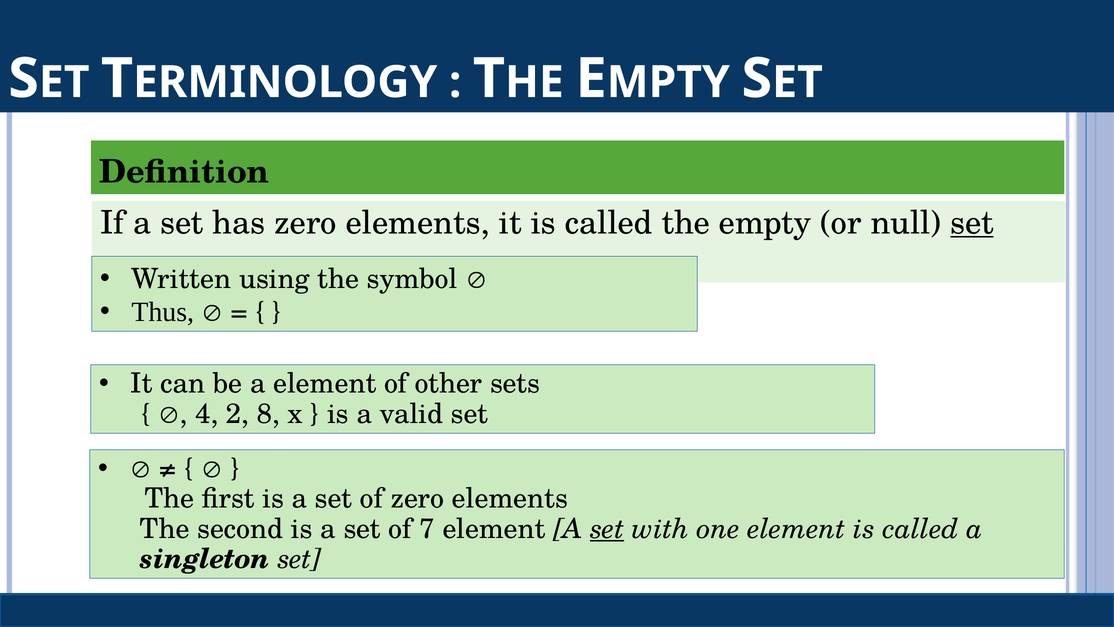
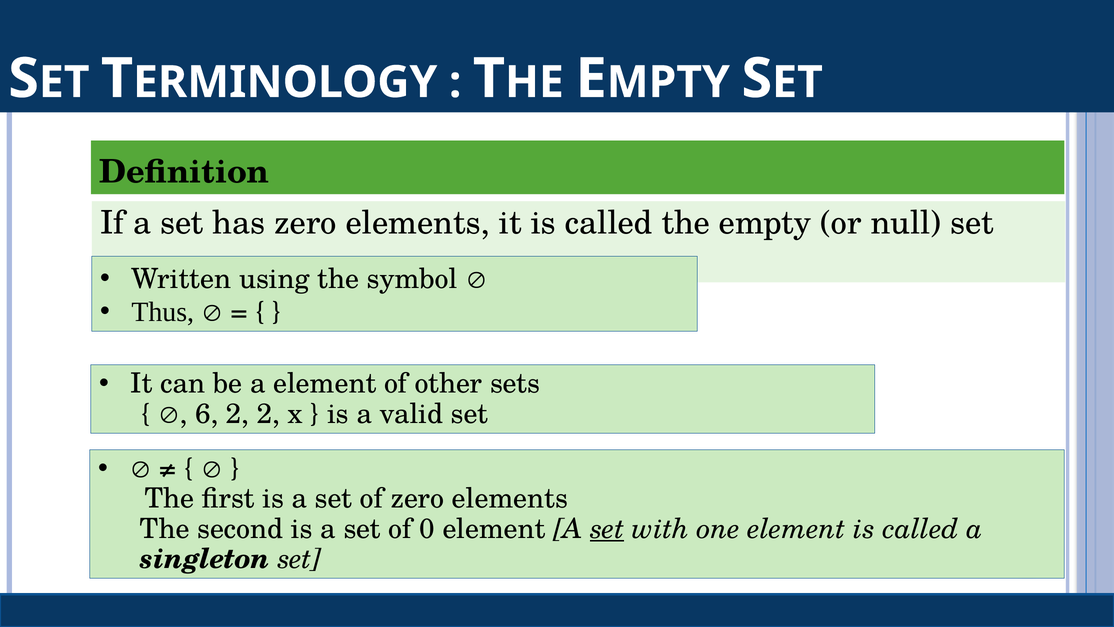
set underline: present -> none (972, 223)
4: 4 -> 6 (207, 414)
2 8: 8 -> 2 (268, 414)
7: 7 -> 0 (427, 528)
